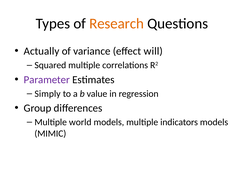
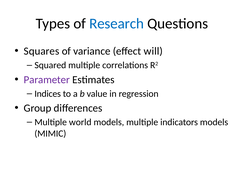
Research colour: orange -> blue (117, 24)
Actually: Actually -> Squares (42, 51)
Simply: Simply -> Indices (48, 94)
